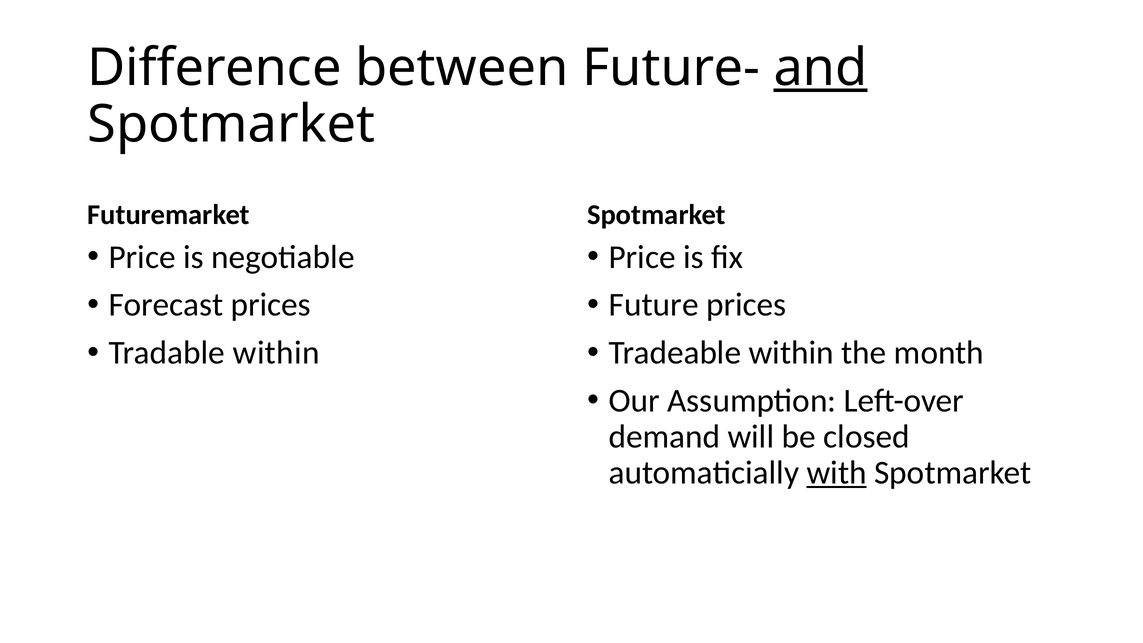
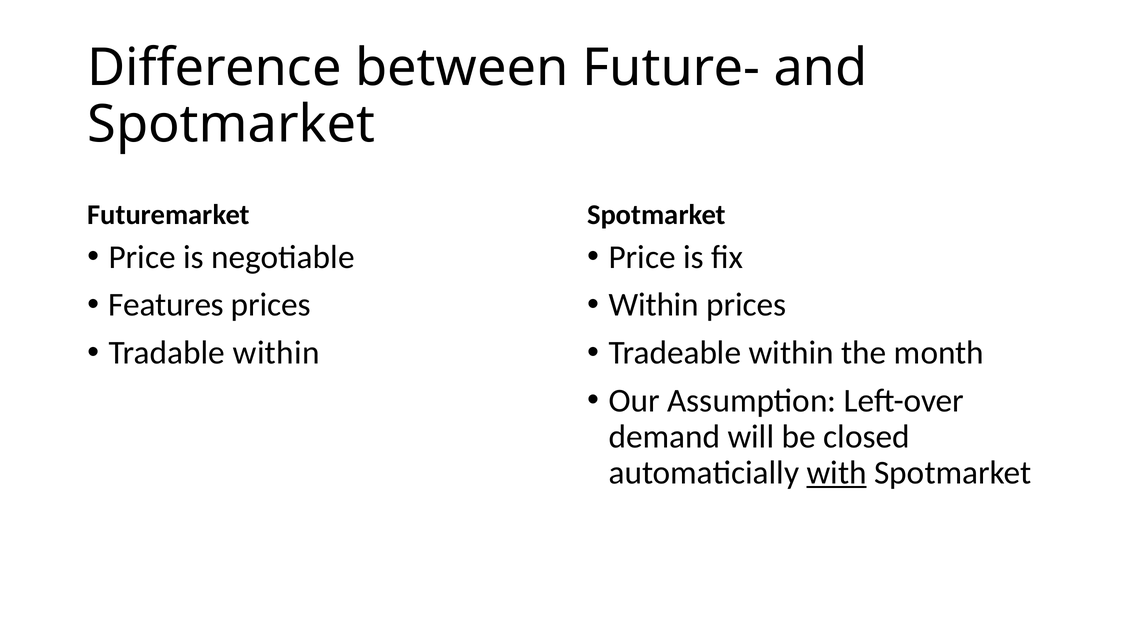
and underline: present -> none (821, 68)
Forecast: Forecast -> Features (166, 305)
Future: Future -> Within (654, 305)
